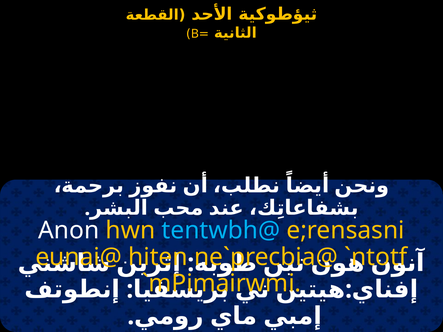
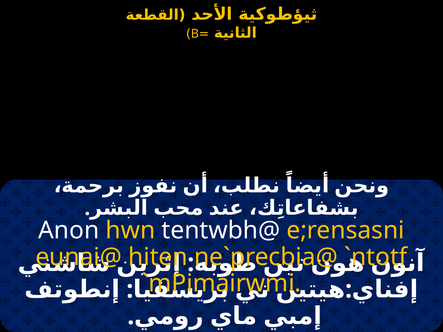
tentwbh@ colour: light blue -> white (221, 231)
